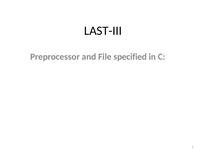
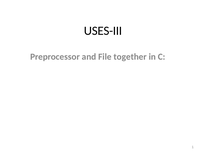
LAST-III: LAST-III -> USES-III (103, 31)
specified: specified -> together (130, 57)
